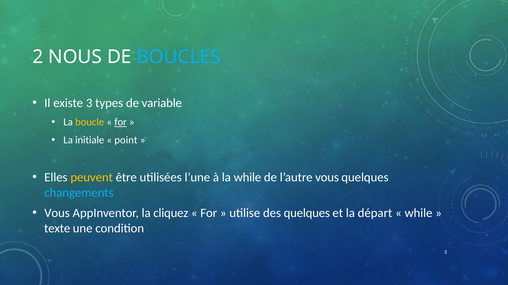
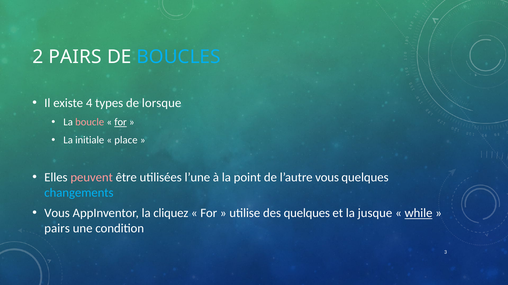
2 NOUS: NOUS -> PAIRS (75, 57)
existe 3: 3 -> 4 (89, 103)
variable: variable -> lorsque (162, 103)
boucle colour: yellow -> pink (90, 122)
point: point -> place (126, 141)
peuvent colour: yellow -> pink (92, 178)
la while: while -> point (247, 178)
départ: départ -> jusque (375, 214)
while underline: none -> present (418, 214)
texte: texte -> pairs (57, 229)
